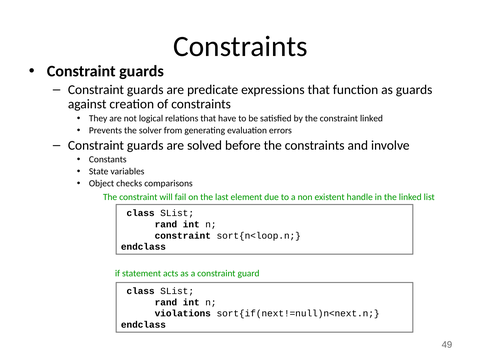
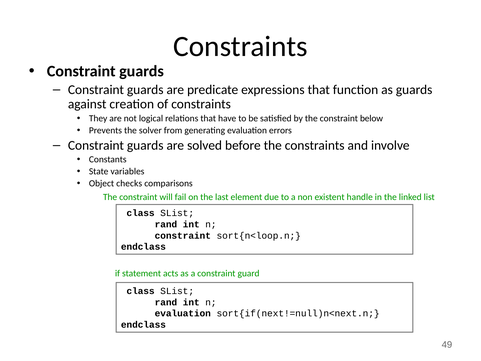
constraint linked: linked -> below (371, 118)
violations: violations -> evaluation (183, 313)
